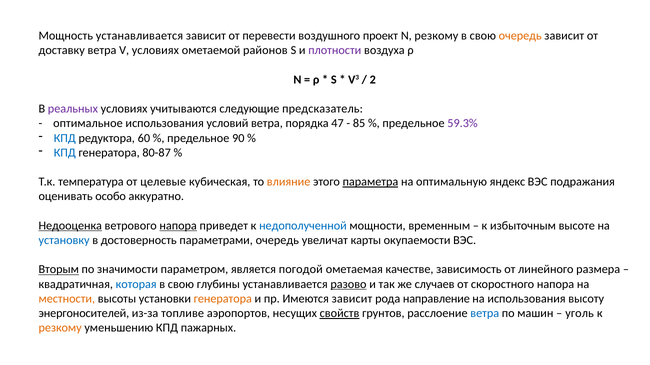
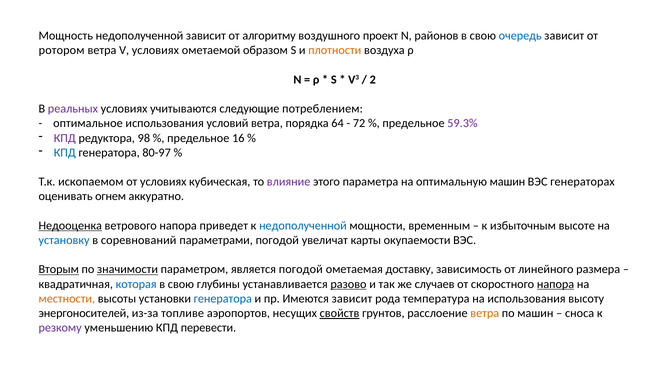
Мощность устанавливается: устанавливается -> недополученной (140, 36)
перевести: перевести -> алгоритму (269, 36)
N резкому: резкому -> районов (436, 36)
очередь colour: orange -> blue (520, 36)
доставку: доставку -> ротором (62, 50)
районов: районов -> образом (265, 50)
плотности colour: purple -> orange (335, 50)
предсказатель: предсказатель -> потреблением (323, 109)
47: 47 -> 64 (338, 124)
85: 85 -> 72 (359, 124)
КПД colour: blue -> purple (65, 138)
60: 60 -> 98 (144, 138)
90: 90 -> 16 (238, 138)
80-87: 80-87 -> 80-97 (157, 153)
температура: температура -> ископаемом (91, 182)
от целевые: целевые -> условиях (163, 182)
влияние colour: orange -> purple (289, 182)
параметра underline: present -> none (370, 182)
оптимальную яндекс: яндекс -> машин (507, 182)
подражания: подражания -> генераторах (583, 182)
особо: особо -> огнем (111, 197)
напора underline: present -> none (178, 226)
достоверность: достоверность -> соревнований (139, 241)
параметрами очередь: очередь -> погодой (277, 241)
значимости underline: none -> present (128, 270)
качестве: качестве -> доставку (410, 270)
напора underline: none -> present (556, 284)
генератора colour: orange -> blue (223, 299)
направление: направление -> температура (436, 299)
ветра colour: blue -> orange (485, 314)
уголь: уголь -> сноса (580, 314)
резкому colour: orange -> purple (60, 328)
пажарных: пажарных -> перевести (208, 328)
